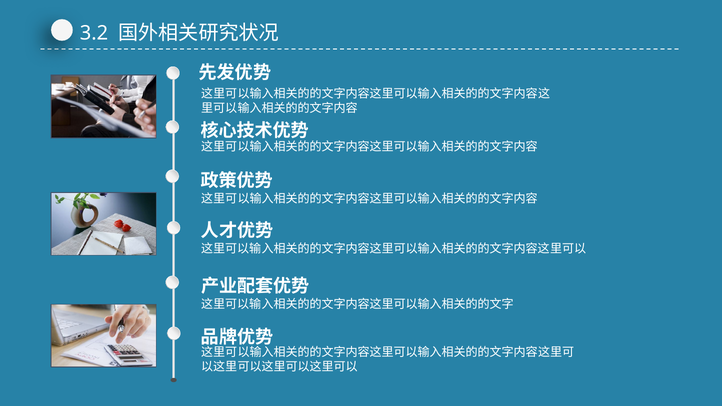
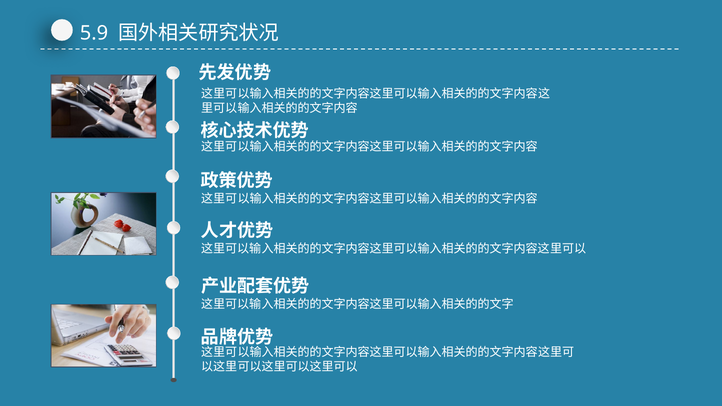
3.2: 3.2 -> 5.9 (94, 33)
